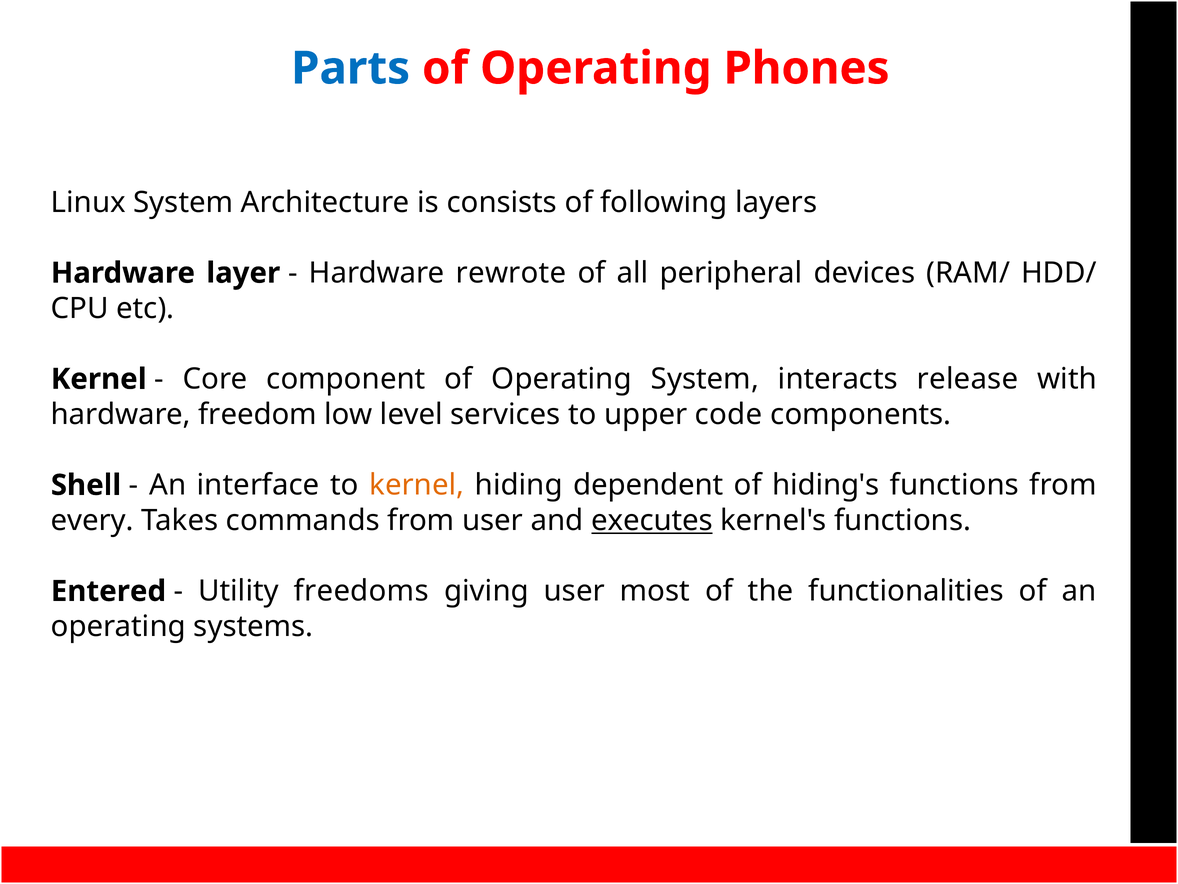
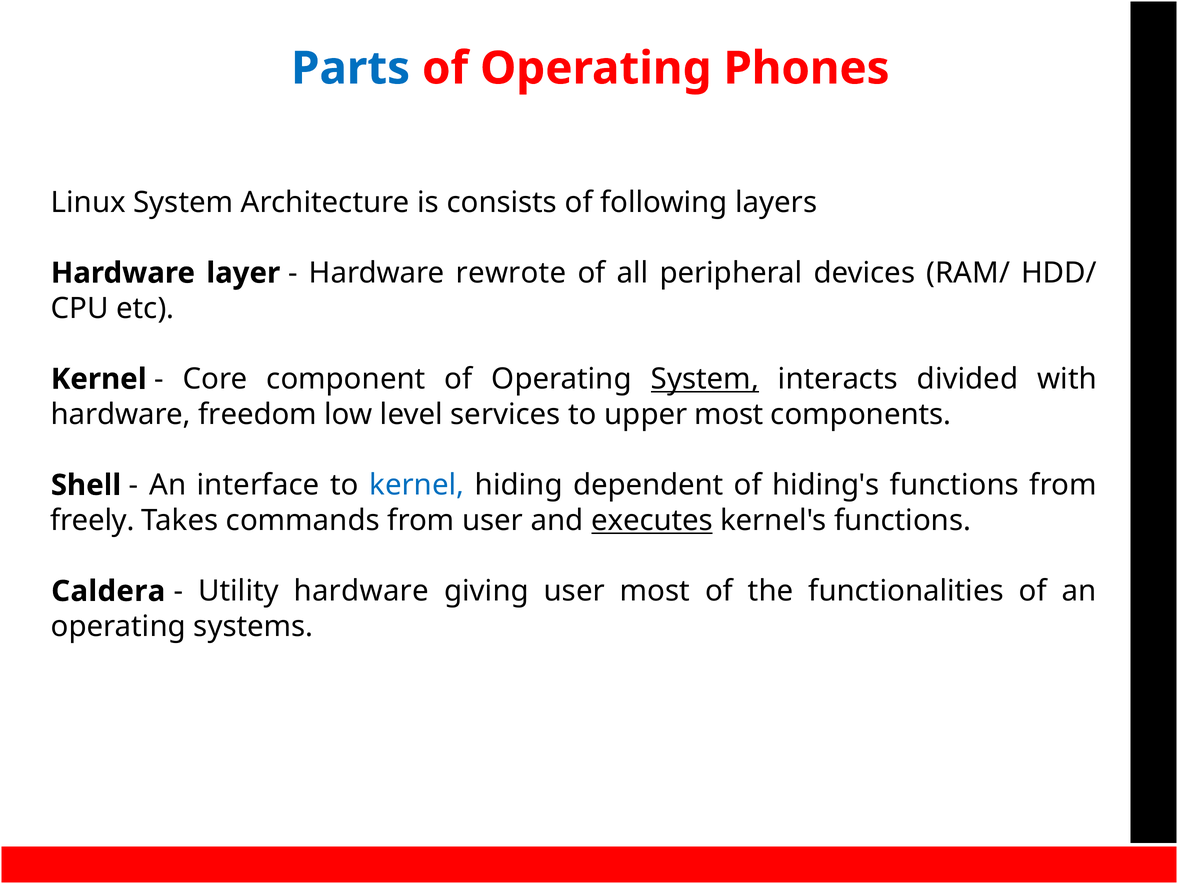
System underline: none -> present (705, 379)
release: release -> divided (968, 379)
upper code: code -> most (729, 414)
kernel colour: orange -> blue (417, 485)
every: every -> freely (92, 520)
Entered: Entered -> Caldera (108, 591)
Utility freedoms: freedoms -> hardware (361, 591)
